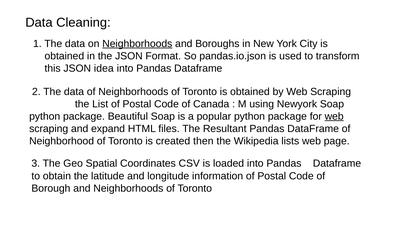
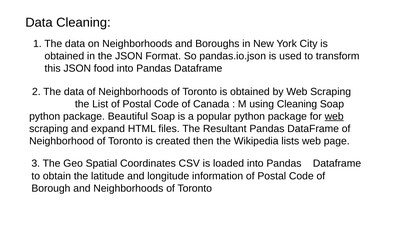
Neighborhoods underline: present -> none (137, 44)
idea: idea -> food (104, 69)
using Newyork: Newyork -> Cleaning (297, 104)
